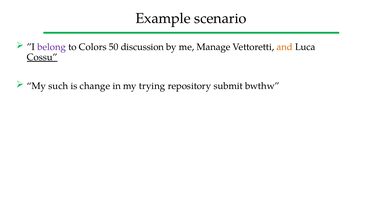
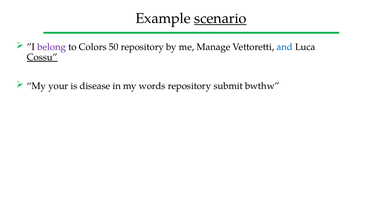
scenario underline: none -> present (220, 18)
50 discussion: discussion -> repository (142, 47)
and colour: orange -> blue (285, 47)
such: such -> your (58, 86)
change: change -> disease (95, 86)
trying: trying -> words (152, 86)
